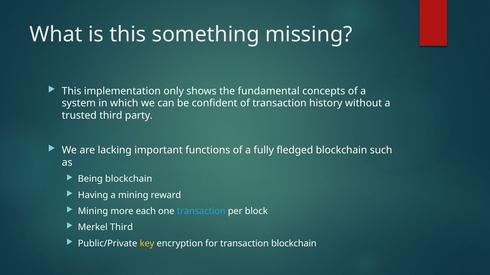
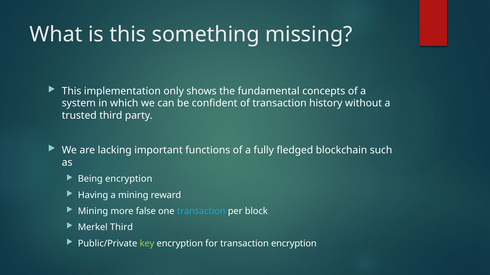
Being blockchain: blockchain -> encryption (129, 179)
each: each -> false (146, 212)
key colour: yellow -> light green (147, 244)
transaction blockchain: blockchain -> encryption (294, 244)
